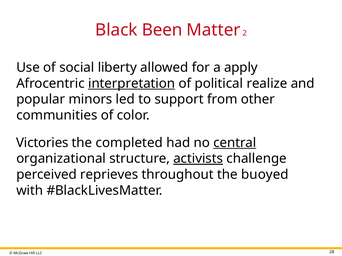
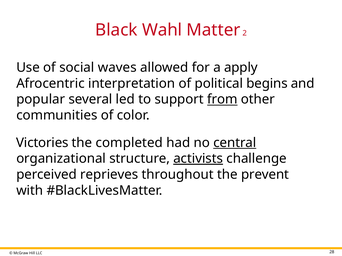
Been: Been -> Wahl (162, 30)
liberty: liberty -> waves (117, 68)
interpretation underline: present -> none (132, 84)
realize: realize -> begins (267, 84)
minors: minors -> several (91, 100)
from underline: none -> present (222, 100)
buoyed: buoyed -> prevent (265, 175)
